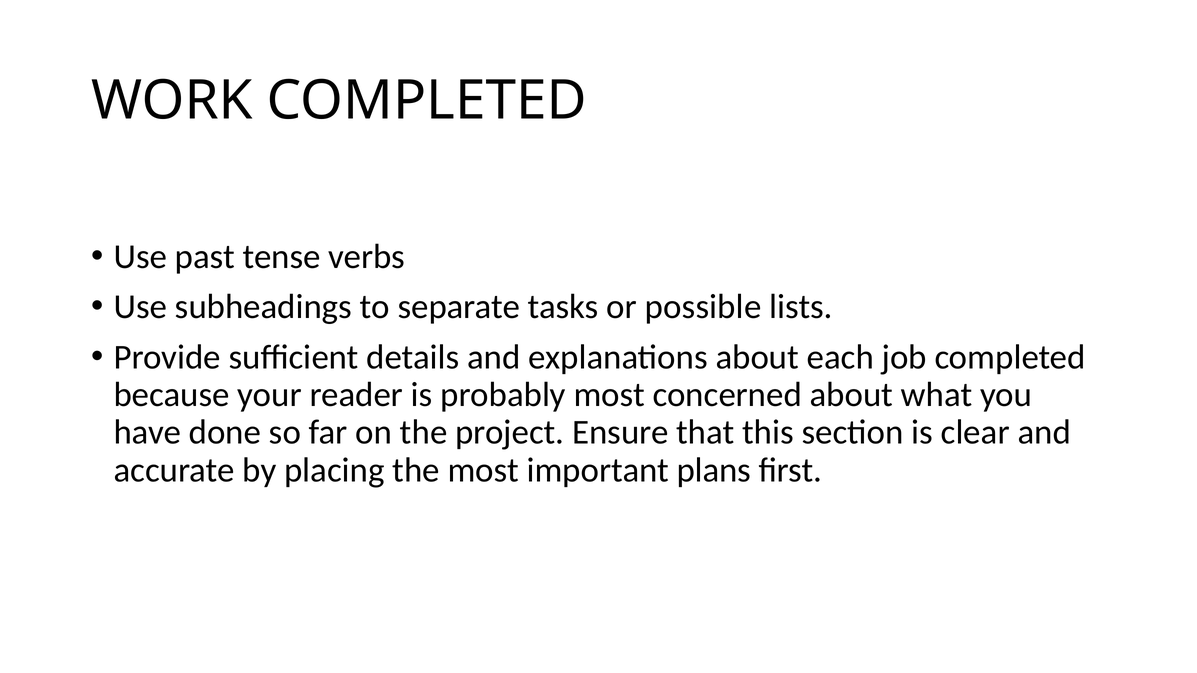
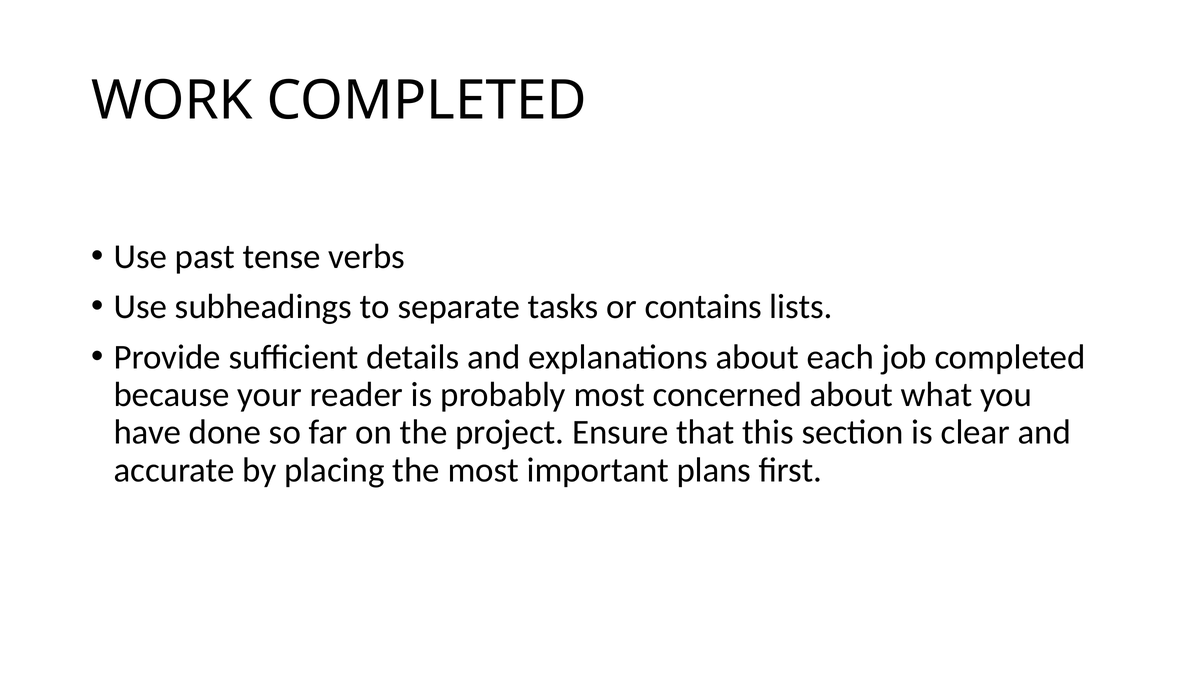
possible: possible -> contains (703, 307)
